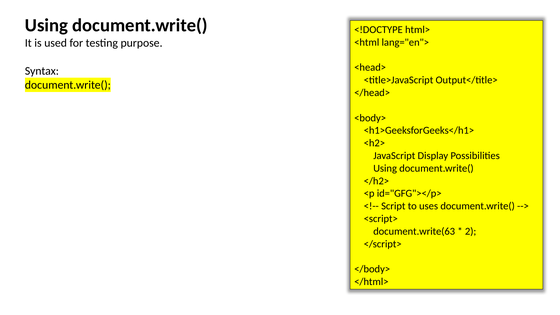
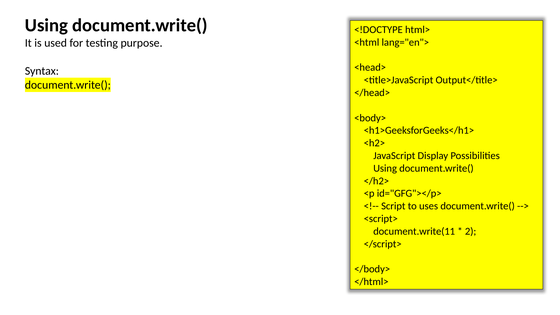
document.write(63: document.write(63 -> document.write(11 (414, 231)
